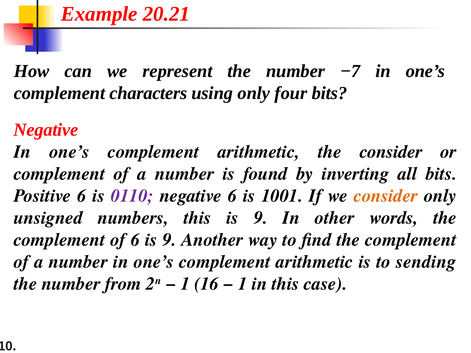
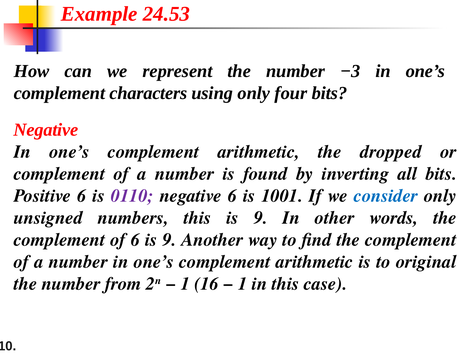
20.21: 20.21 -> 24.53 (166, 14)
−7: −7 -> −3 (350, 71)
the consider: consider -> dropped (391, 152)
consider colour: orange -> blue (386, 196)
sending: sending -> original (426, 262)
